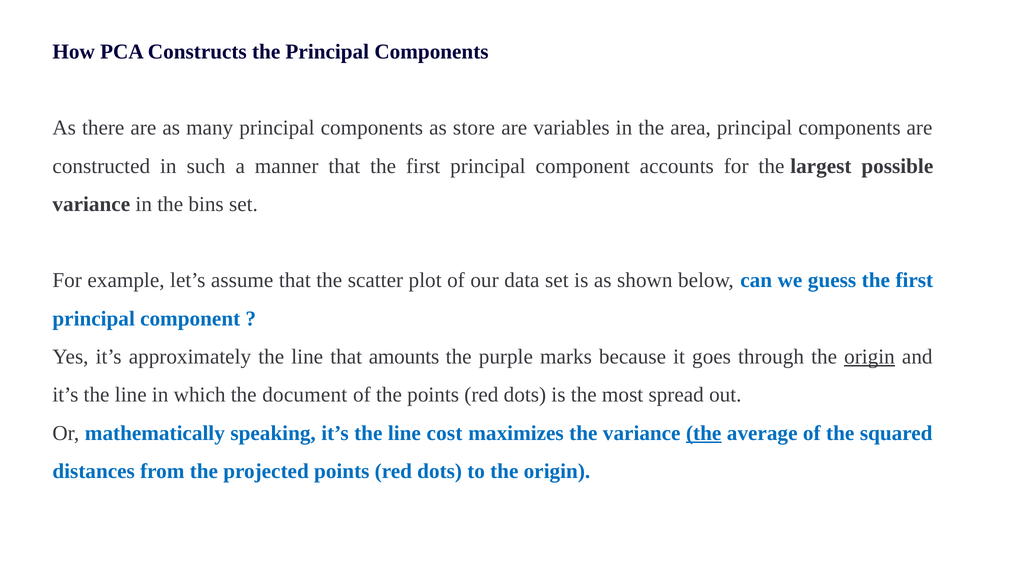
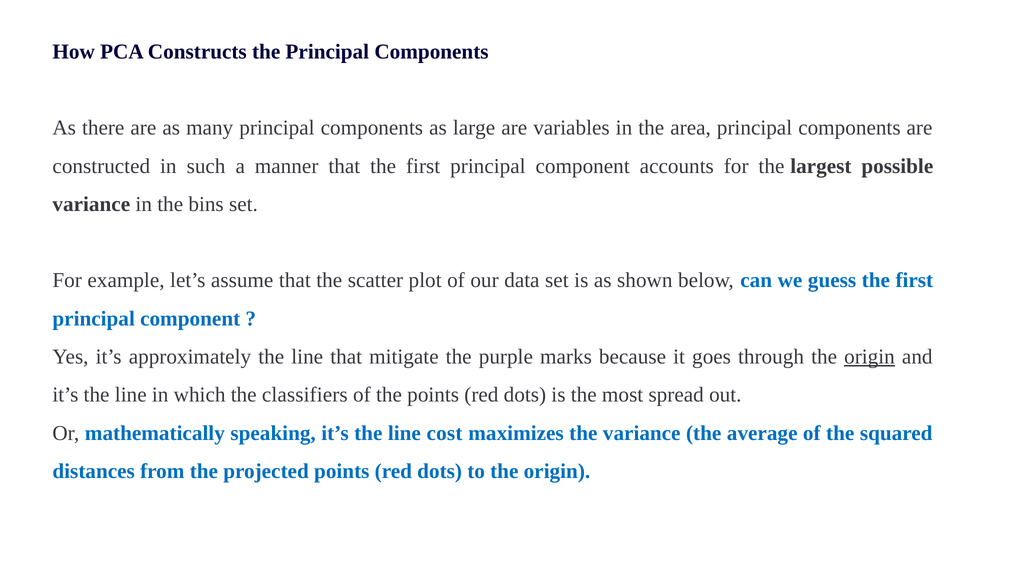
store: store -> large (474, 128)
amounts: amounts -> mitigate (404, 356)
document: document -> classifiers (305, 395)
the underline: present -> none (704, 433)
